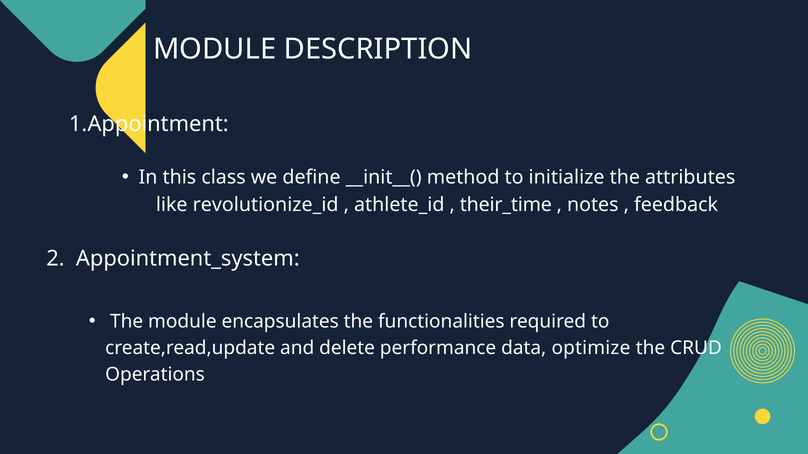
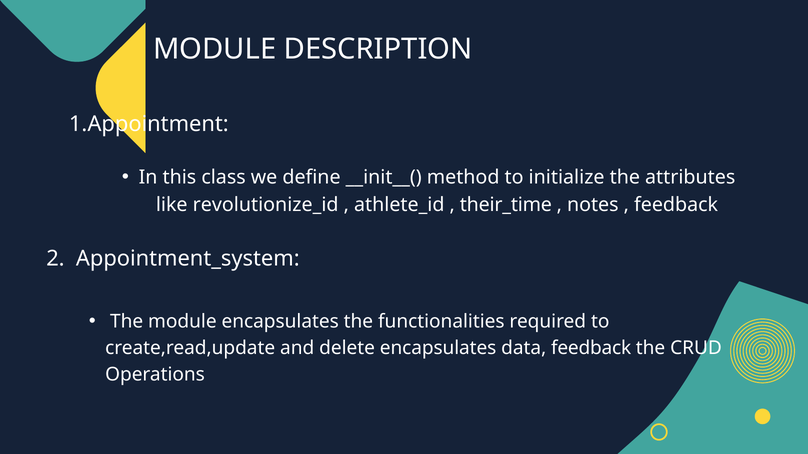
delete performance: performance -> encapsulates (438, 348)
data optimize: optimize -> feedback (591, 348)
